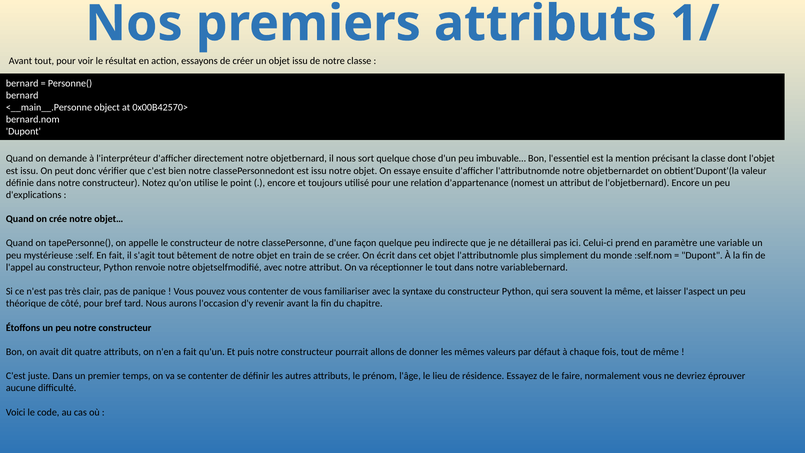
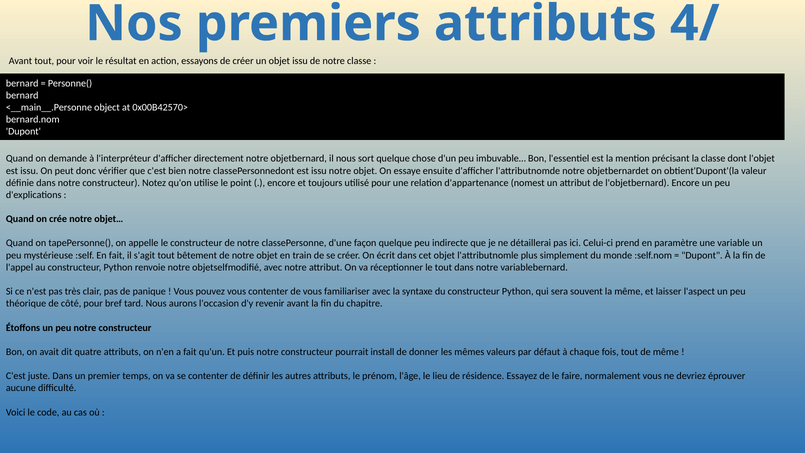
1/: 1/ -> 4/ (695, 24)
allons: allons -> install (382, 352)
